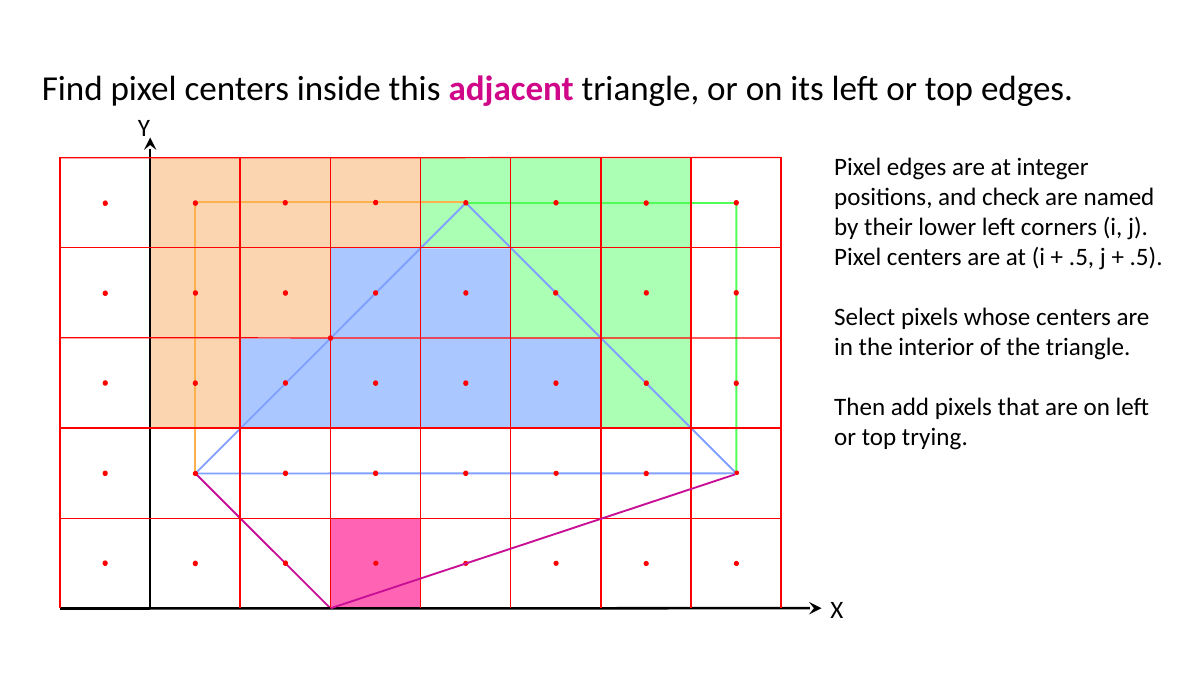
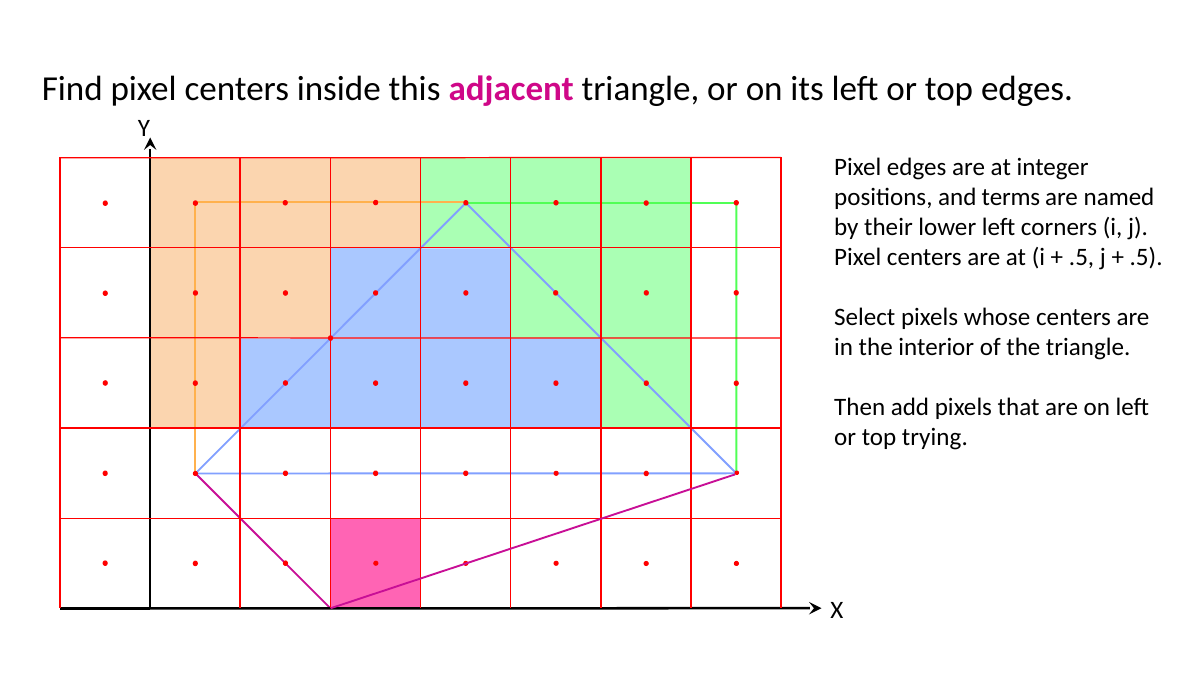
check: check -> terms (1011, 197)
